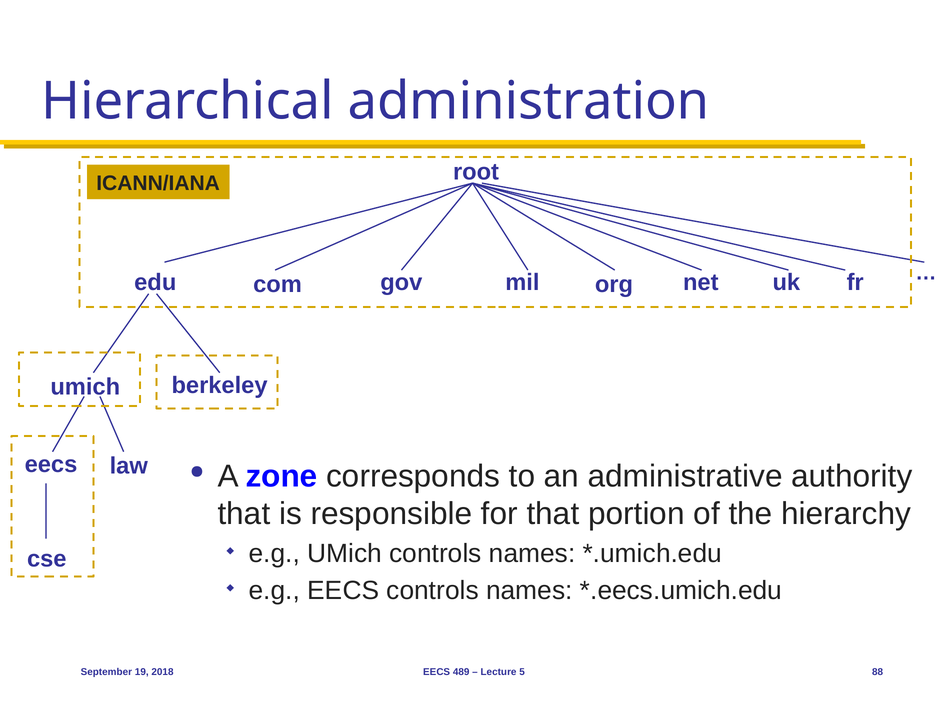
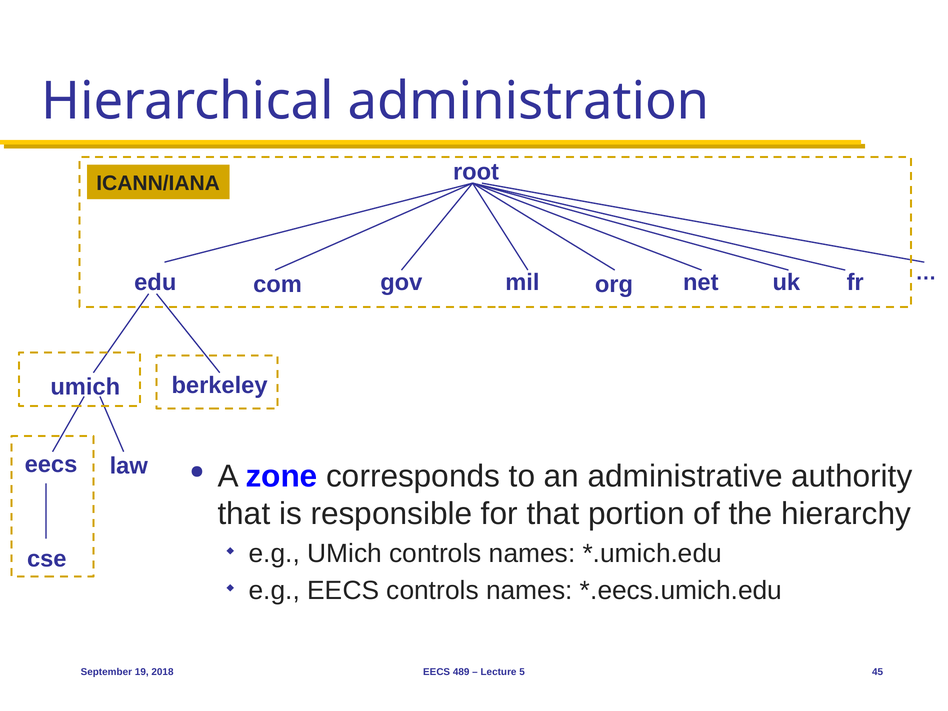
88: 88 -> 45 (878, 672)
